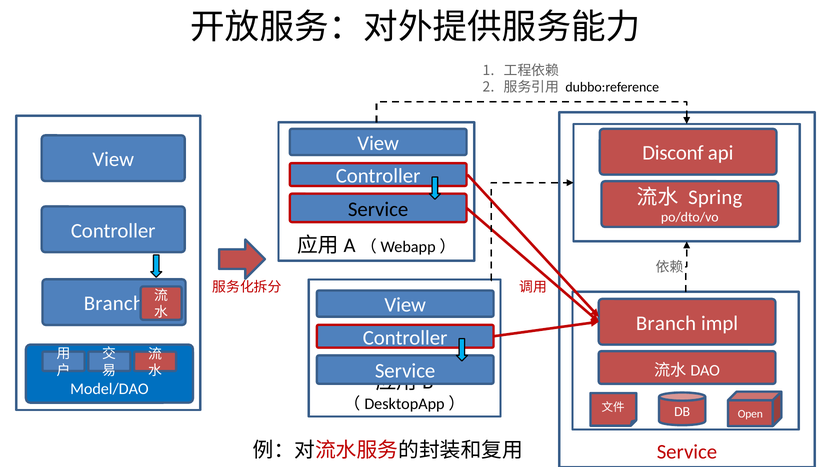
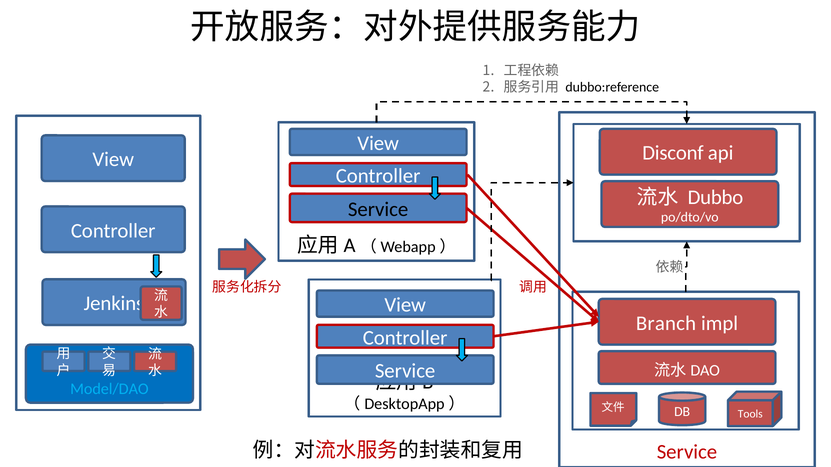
Spring: Spring -> Dubbo (715, 197)
Branch: Branch -> Jenkins (114, 304)
Model/DAO colour: white -> light blue (109, 389)
Open: Open -> Tools (750, 414)
